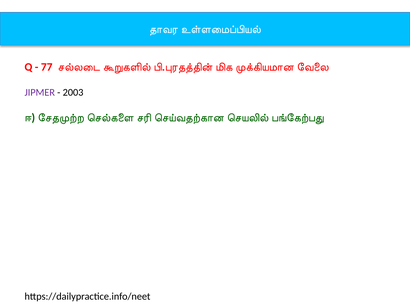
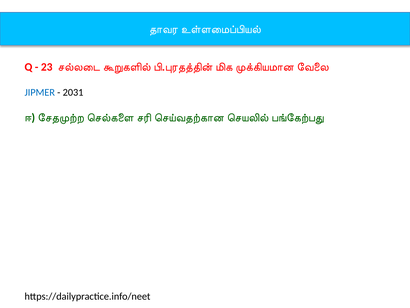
77: 77 -> 23 (47, 67)
JIPMER colour: purple -> blue (40, 92)
2003: 2003 -> 2031 (73, 92)
